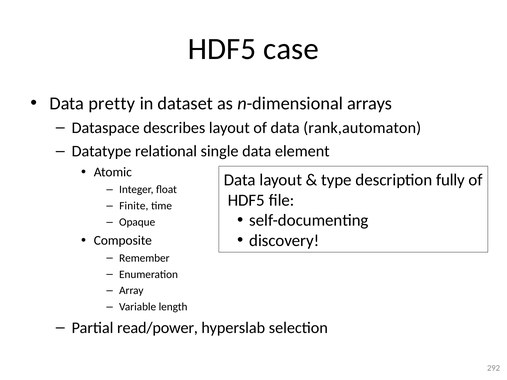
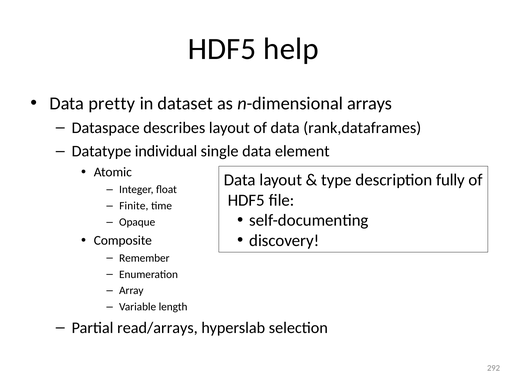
case: case -> help (291, 49)
rank,automaton: rank,automaton -> rank,dataframes (362, 128)
relational: relational -> individual (166, 151)
read/power: read/power -> read/arrays (157, 328)
